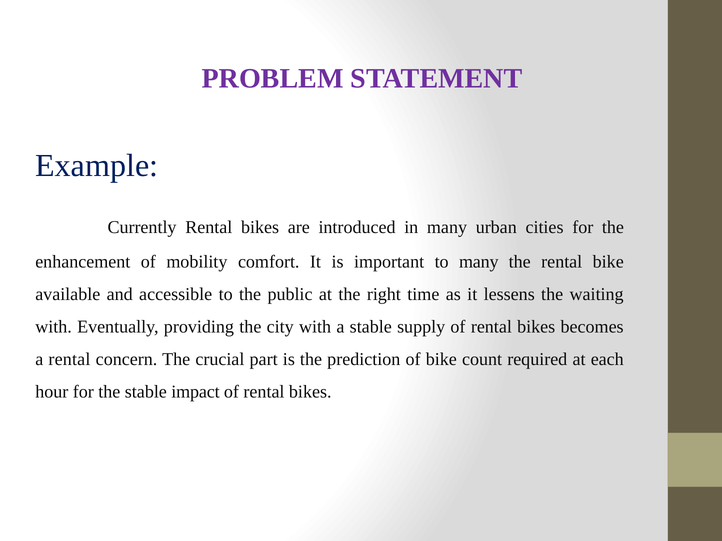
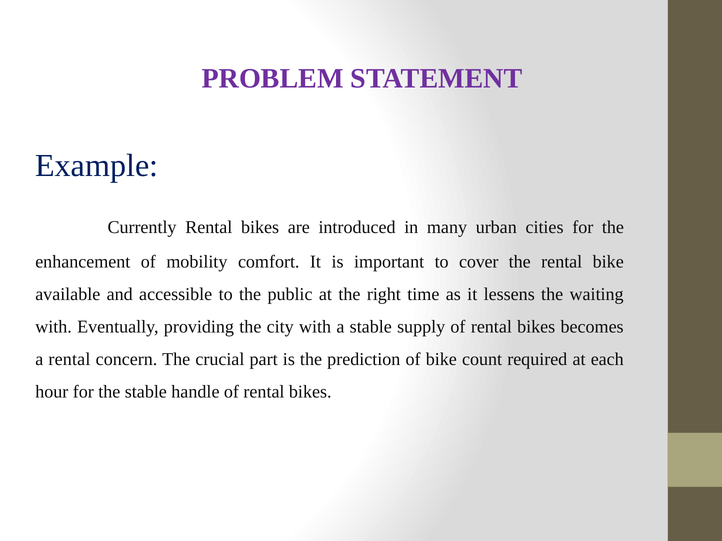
to many: many -> cover (479, 262)
impact: impact -> handle (195, 392)
